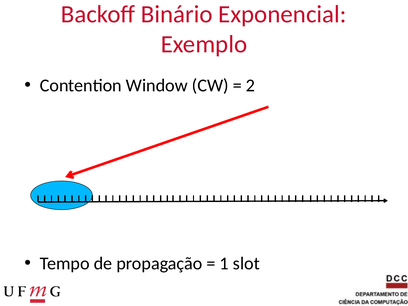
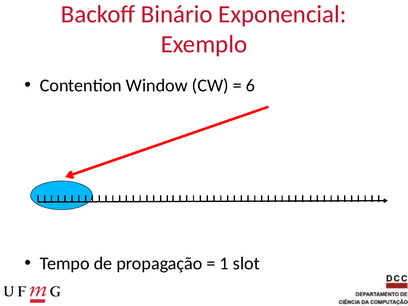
2: 2 -> 6 (251, 86)
